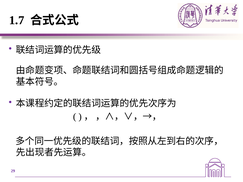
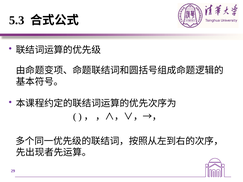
1.7: 1.7 -> 5.3 (17, 20)
